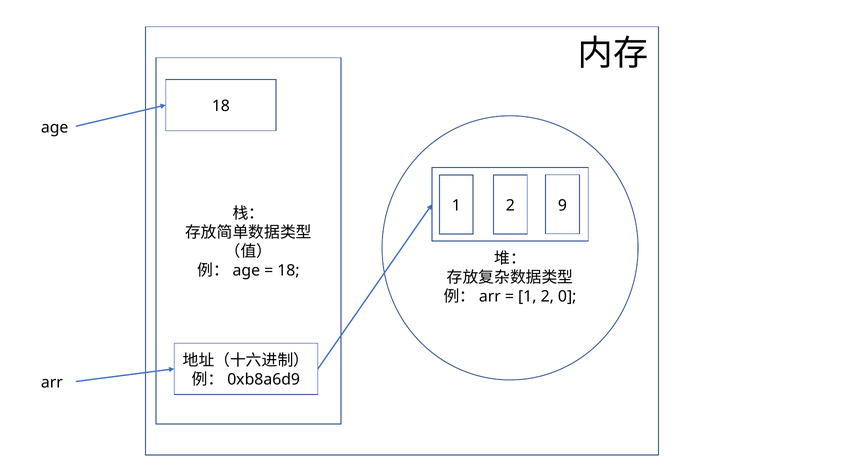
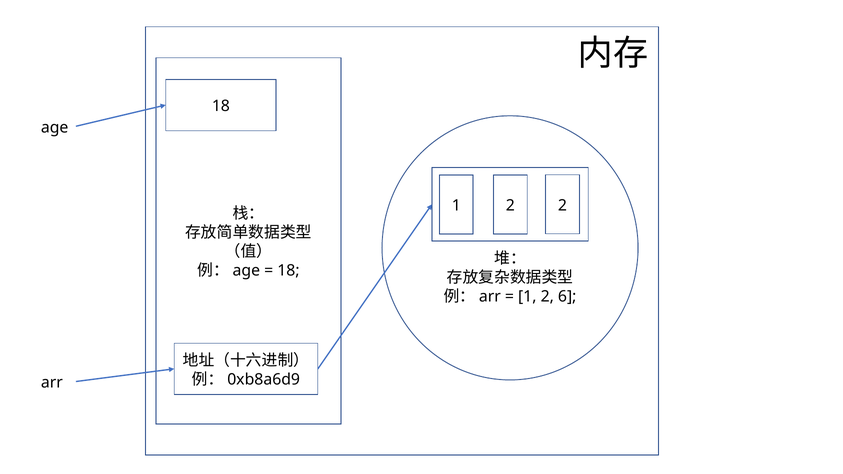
2 9: 9 -> 2 (563, 205)
0: 0 -> 6 (567, 296)
